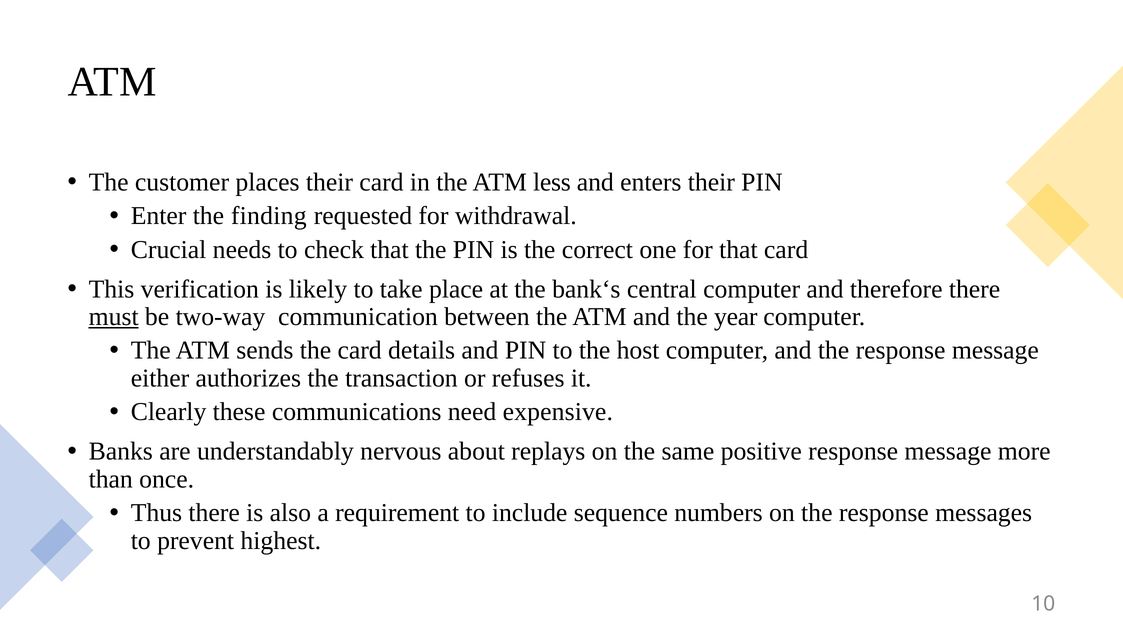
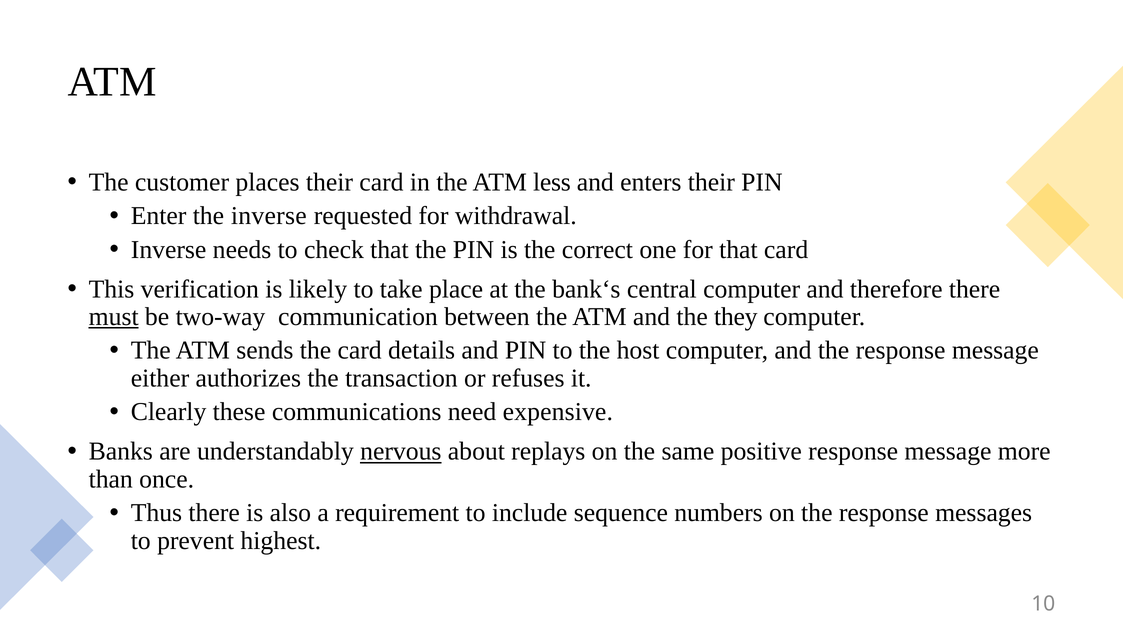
the finding: finding -> inverse (269, 216)
Crucial: Crucial -> Inverse (169, 249)
year: year -> they (736, 317)
nervous underline: none -> present (401, 451)
